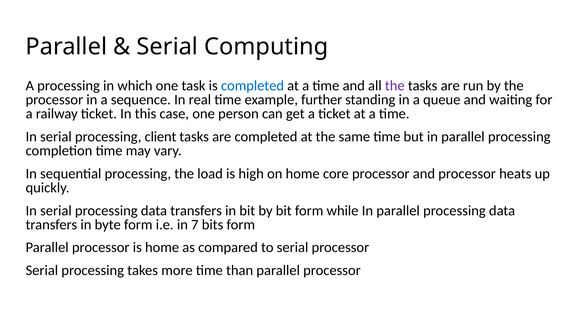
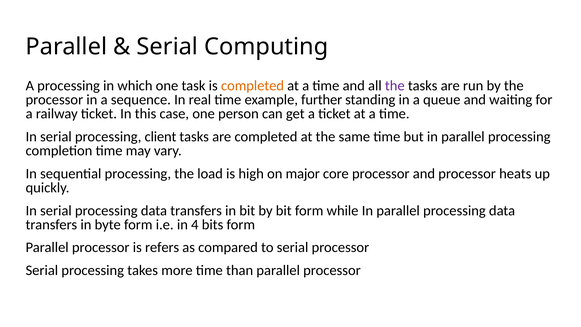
completed colour: blue -> orange (253, 86)
on home: home -> major (303, 174)
7: 7 -> 4 (195, 225)
is home: home -> refers (162, 247)
